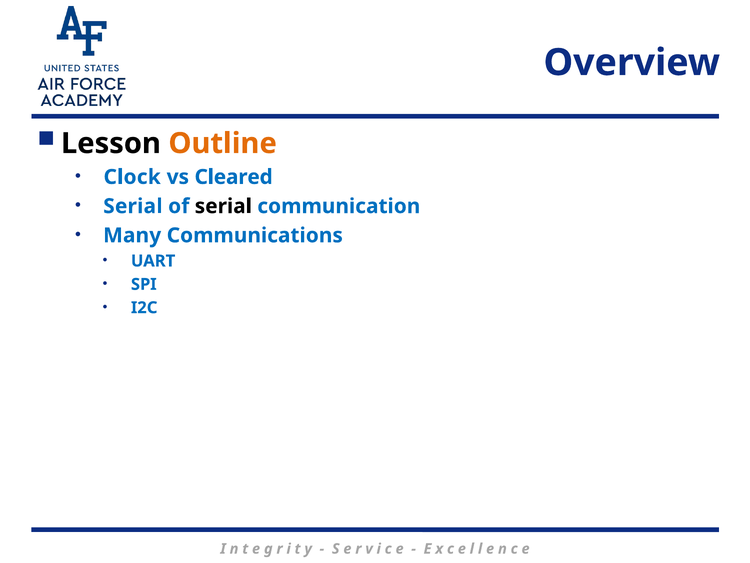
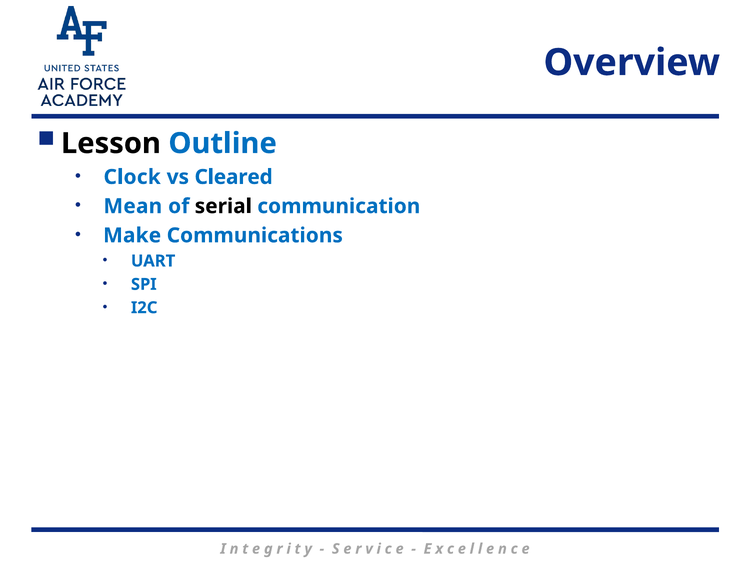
Outline colour: orange -> blue (223, 143)
Serial: Serial -> Mean (133, 206)
Many: Many -> Make (132, 235)
